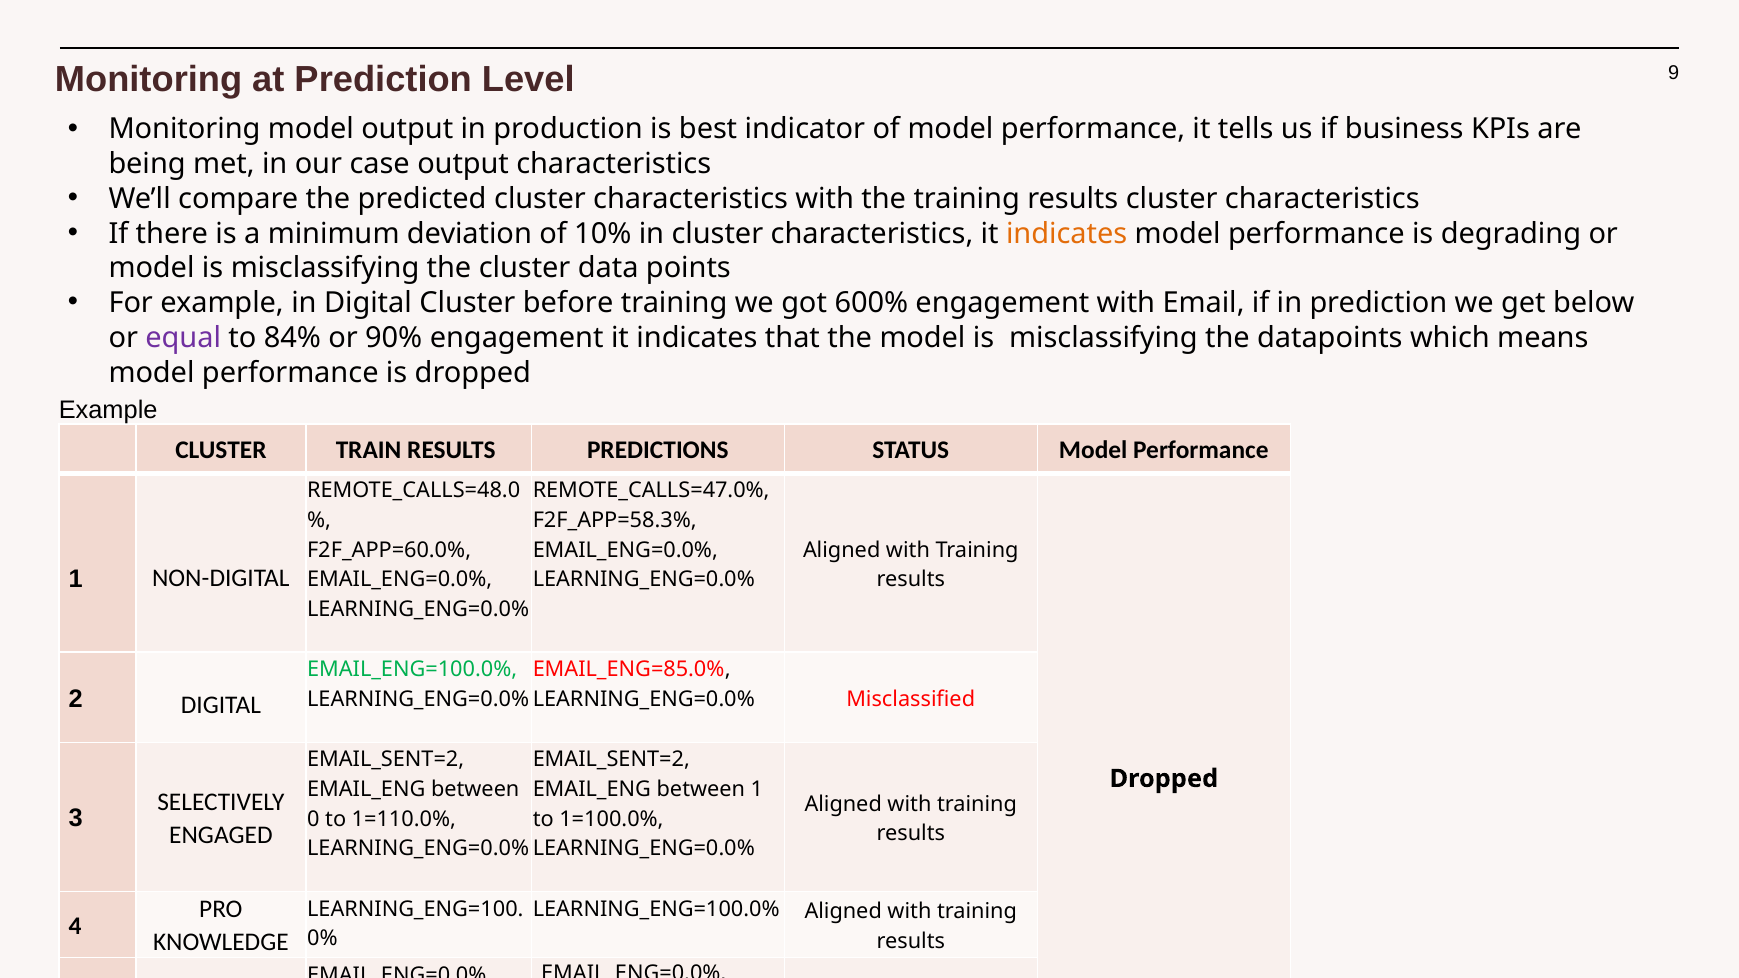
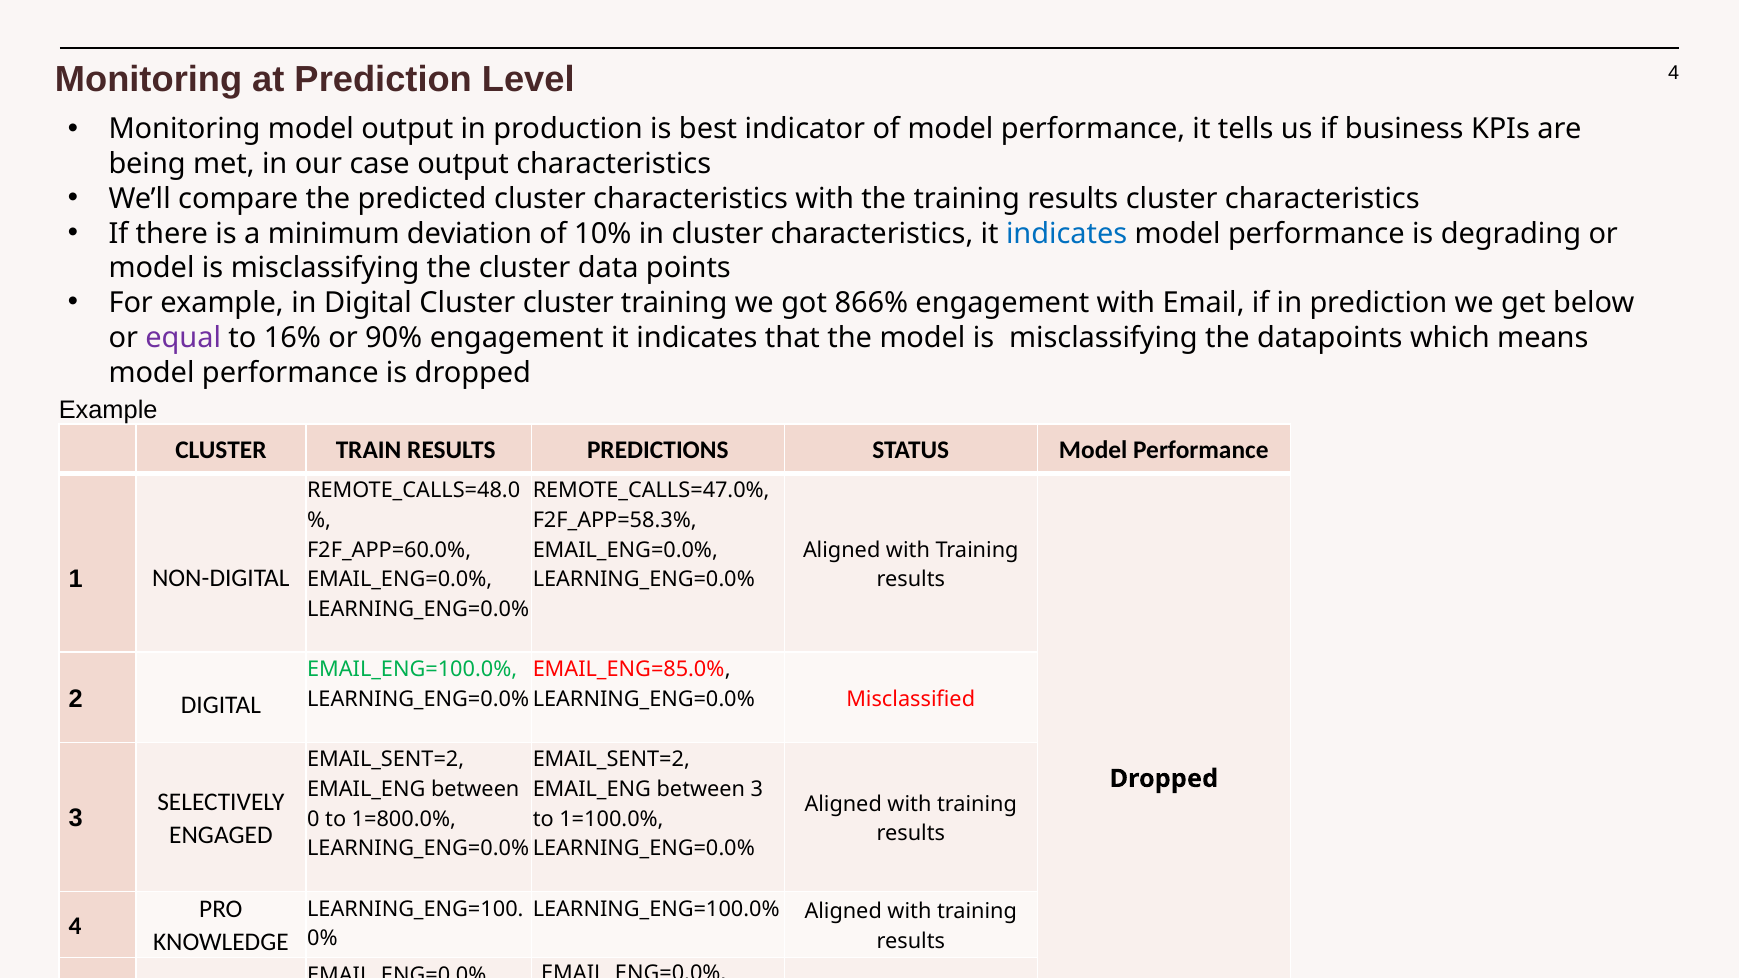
Level 9: 9 -> 4 (1674, 73)
indicates colour: orange -> blue (1067, 234)
Cluster before: before -> cluster (568, 303)
600%: 600% -> 866% (871, 303)
84%: 84% -> 16% (292, 338)
between 1: 1 -> 3 (757, 789)
1=110.0%: 1=110.0% -> 1=800.0% (404, 819)
